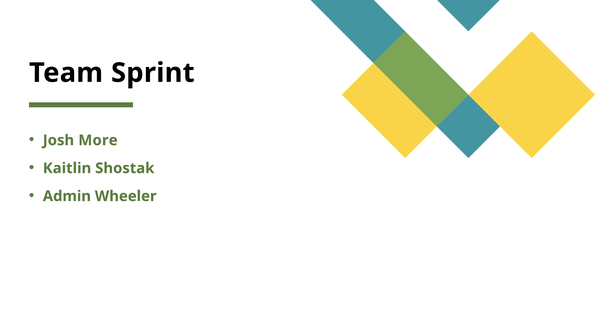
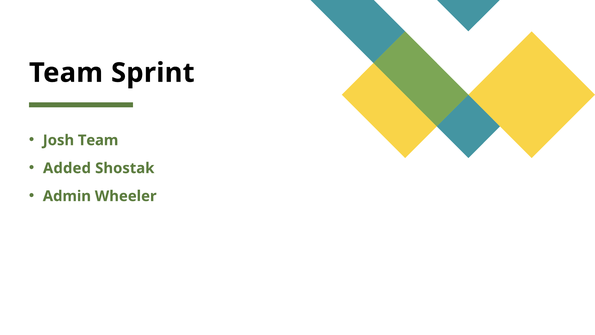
Josh More: More -> Team (98, 140)
Kaitlin: Kaitlin -> Added (67, 168)
